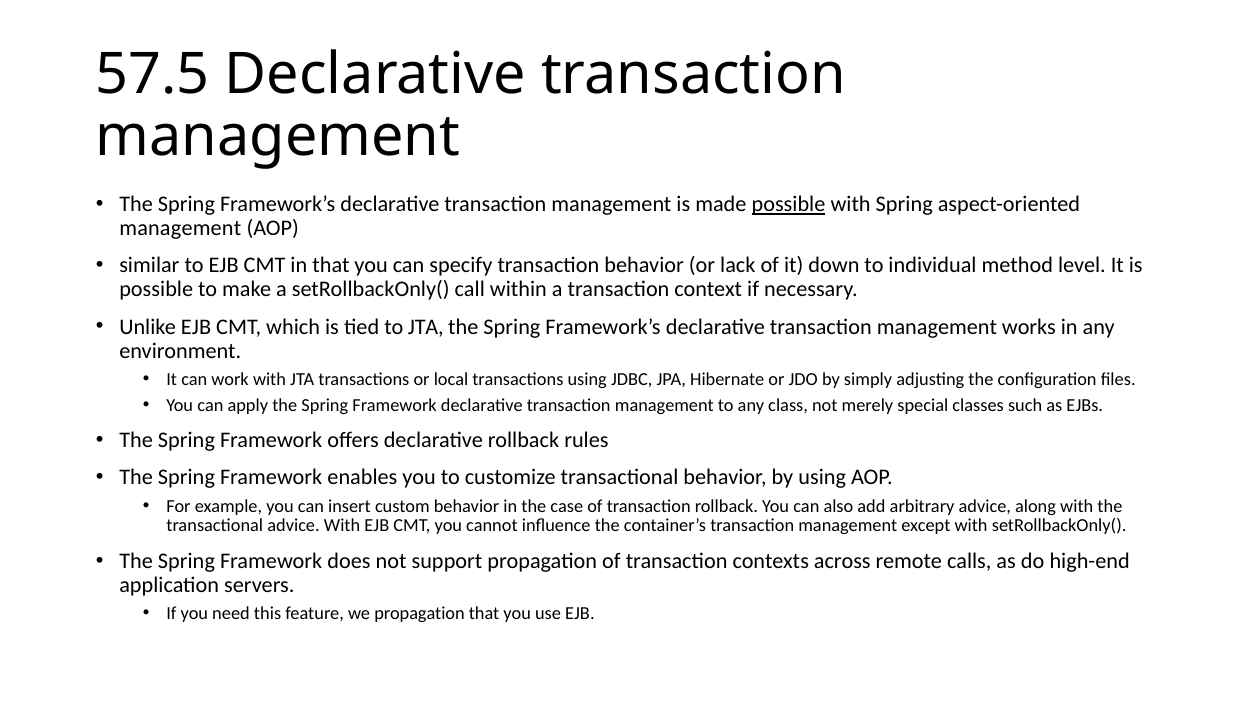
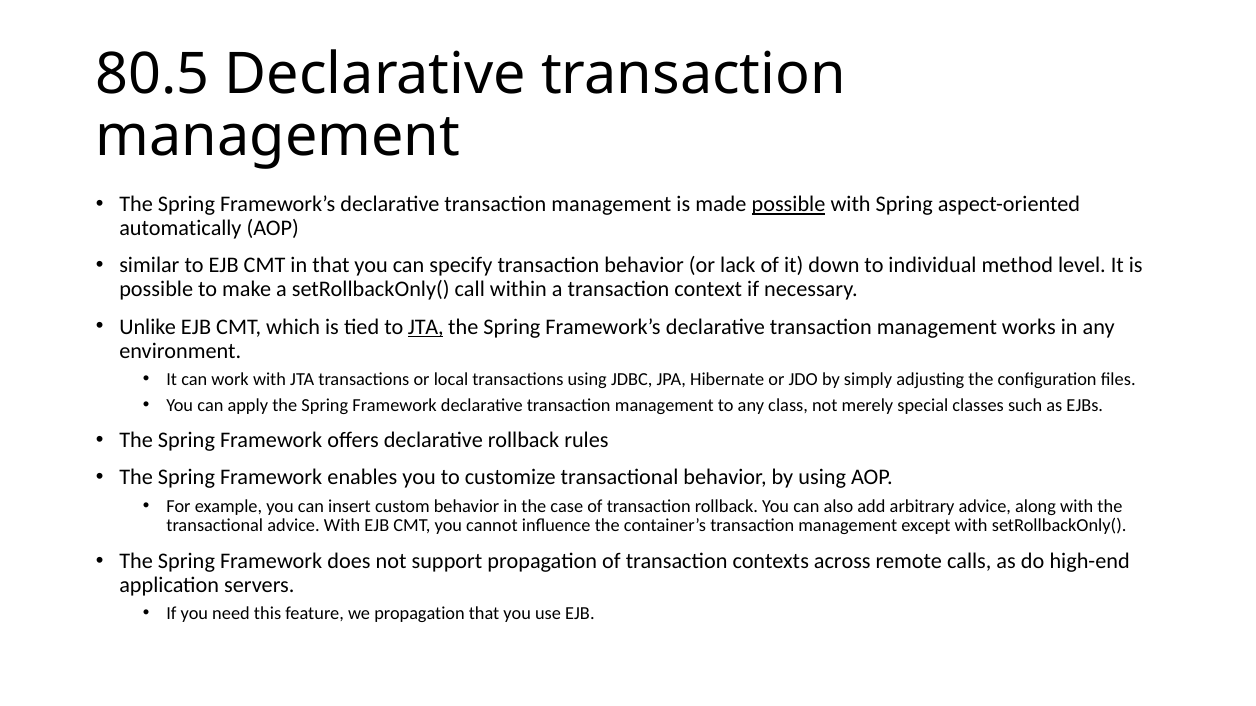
57.5: 57.5 -> 80.5 (153, 74)
management: management -> automatically (180, 229)
JTA underline: none -> present (426, 327)
